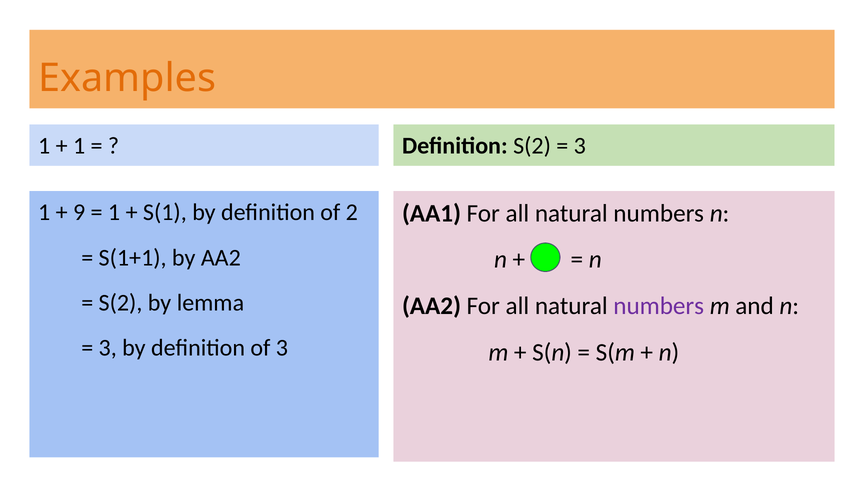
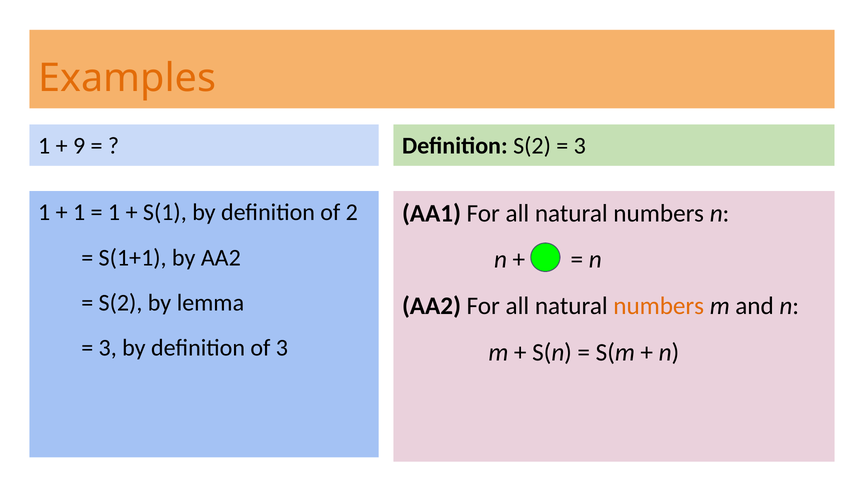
1: 1 -> 9 (79, 146)
9: 9 -> 1 (79, 213)
numbers colour: purple -> orange (659, 306)
